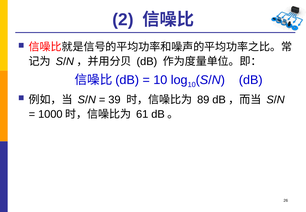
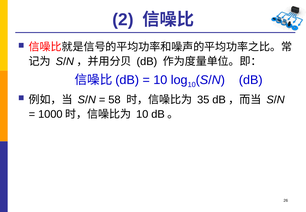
39: 39 -> 58 (114, 100)
89: 89 -> 35 (203, 100)
61: 61 -> 10 (142, 114)
